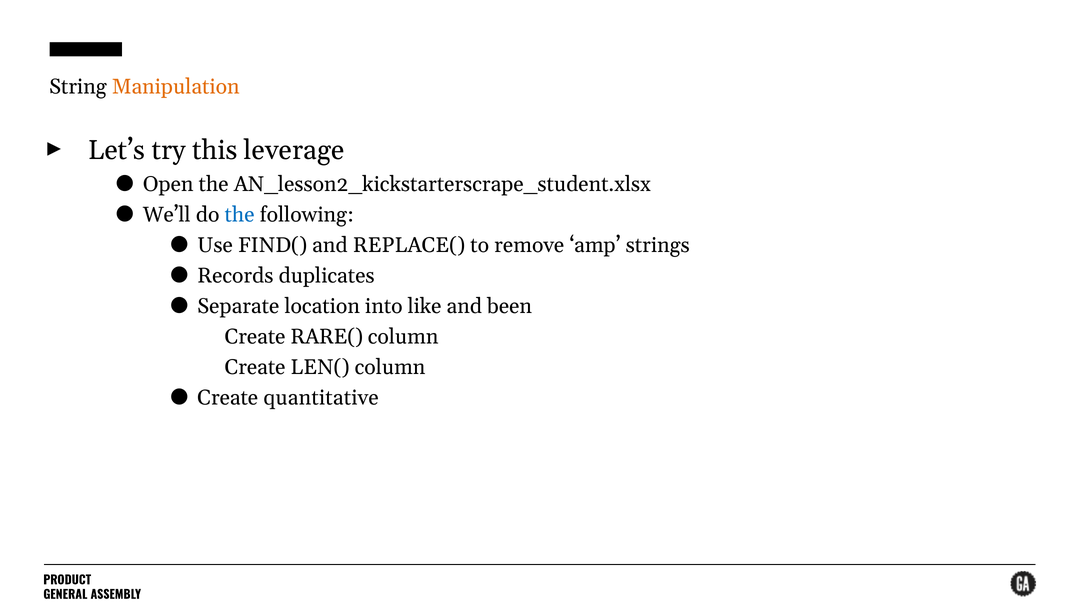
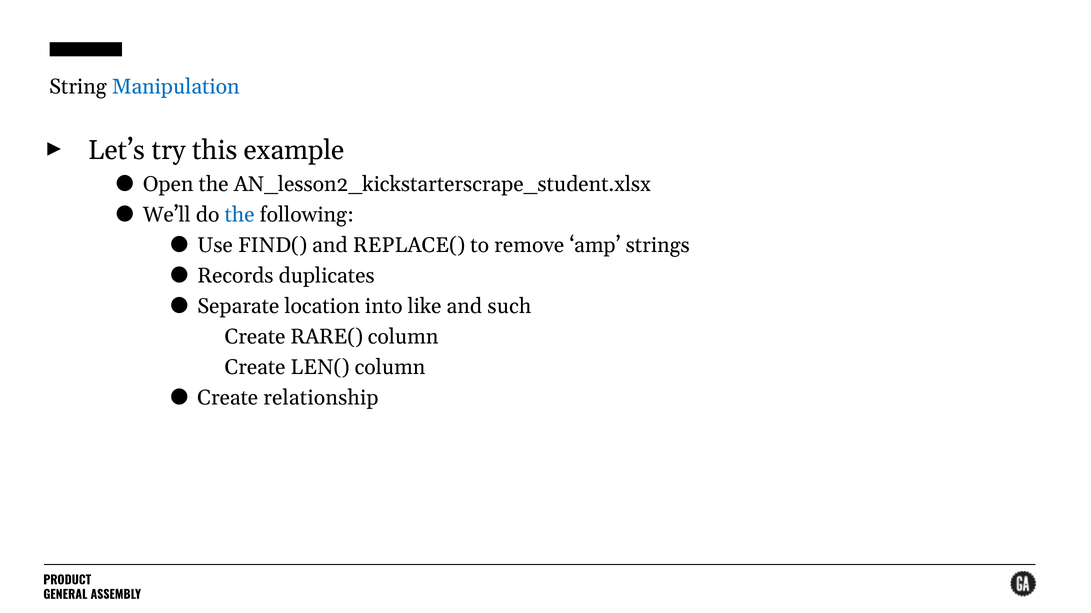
Manipulation colour: orange -> blue (176, 87)
leverage: leverage -> example (294, 151)
been: been -> such (509, 307)
quantitative: quantitative -> relationship (321, 398)
